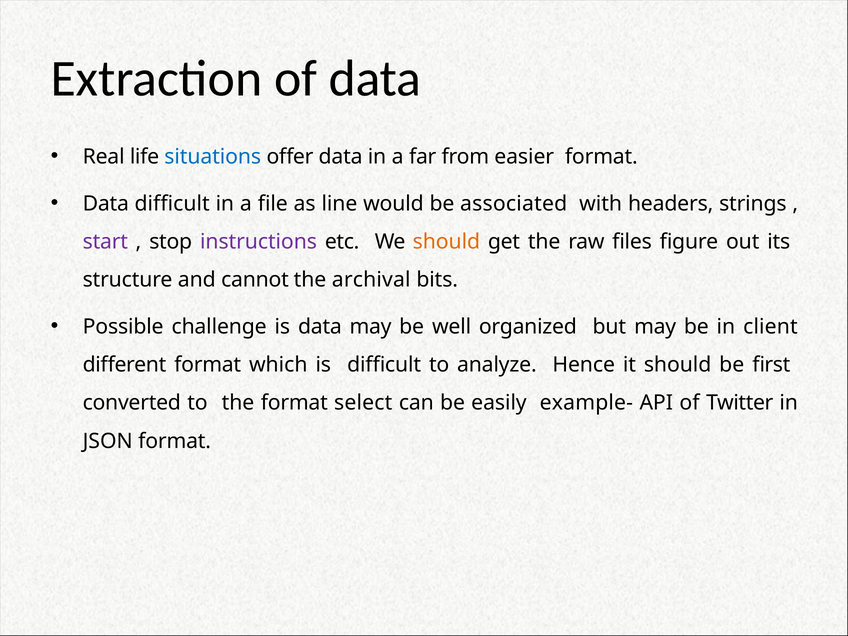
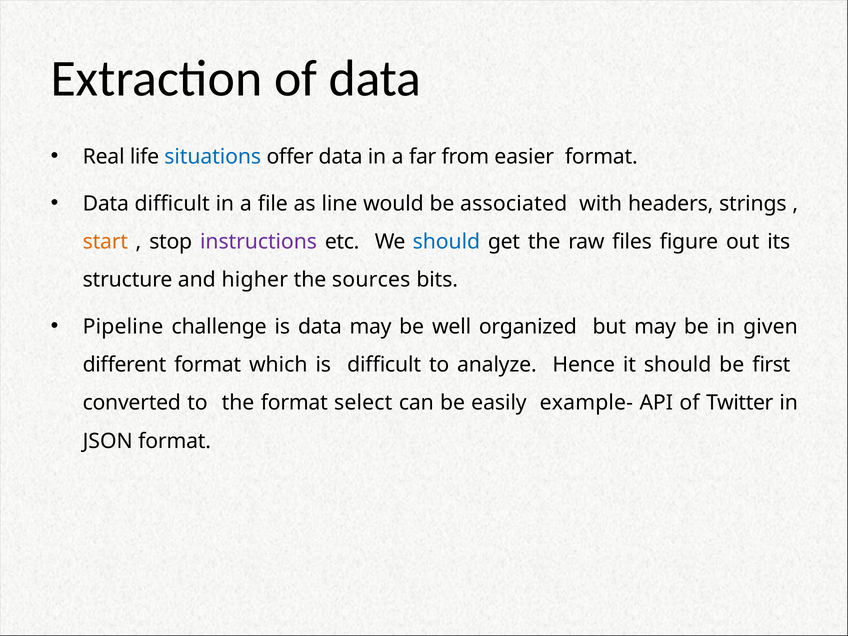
start colour: purple -> orange (105, 242)
should colour: orange -> blue (446, 242)
cannot: cannot -> higher (255, 280)
archival: archival -> sources (371, 280)
Possible: Possible -> Pipeline (123, 327)
client: client -> given (770, 327)
